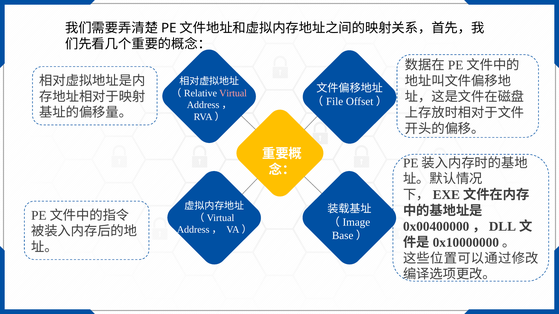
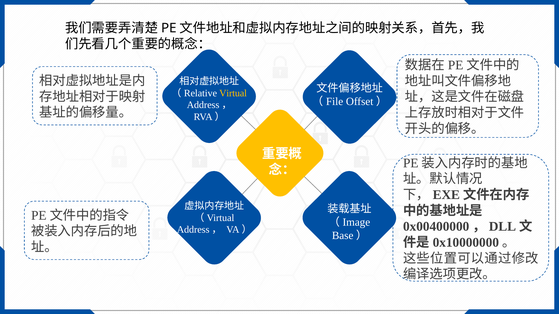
Virtual colour: pink -> yellow (233, 93)
